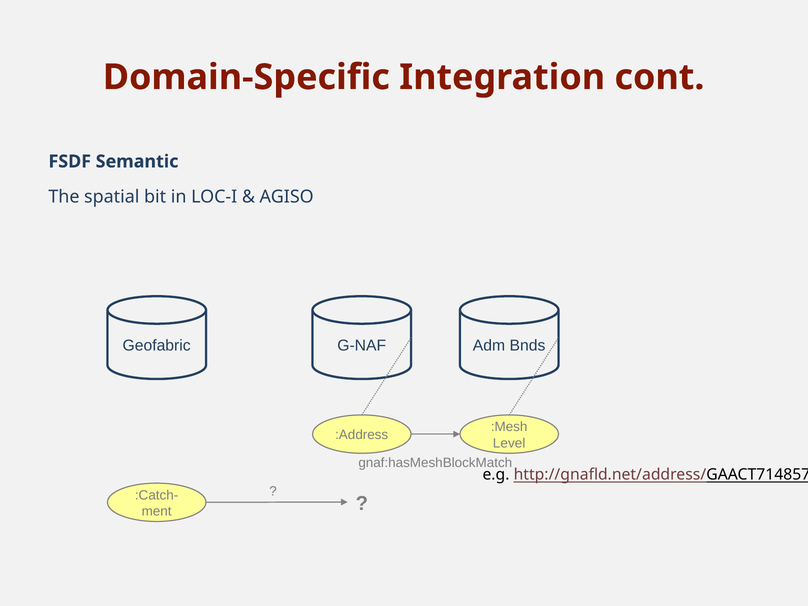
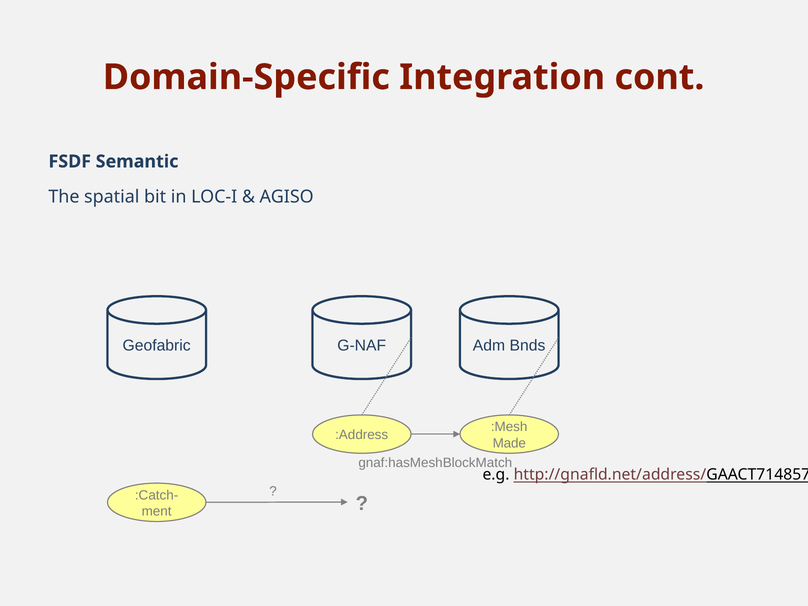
Level: Level -> Made (509, 443)
